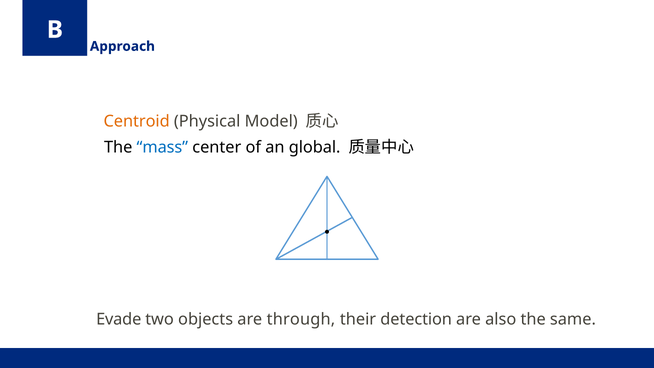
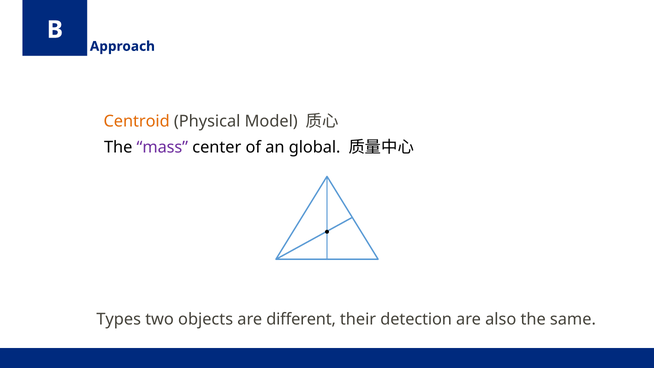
mass colour: blue -> purple (162, 147)
Evade: Evade -> Types (119, 319)
through: through -> different (301, 319)
